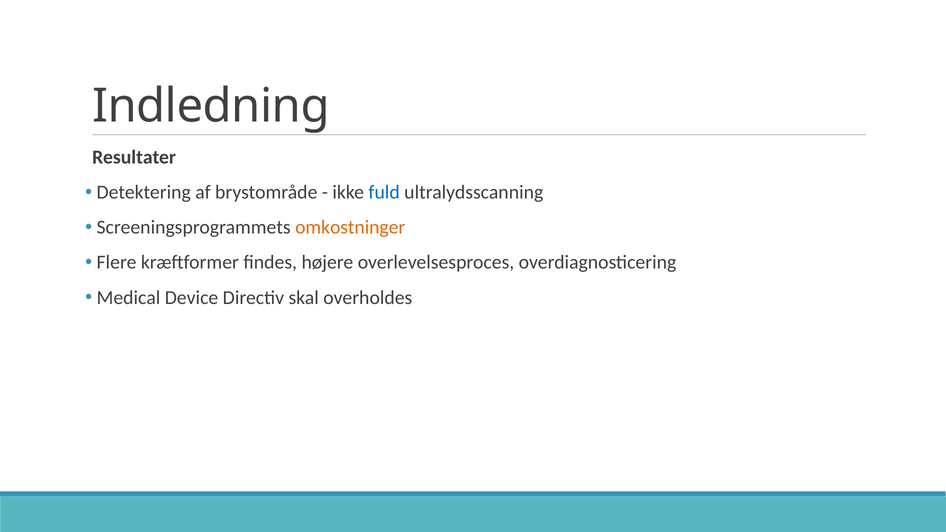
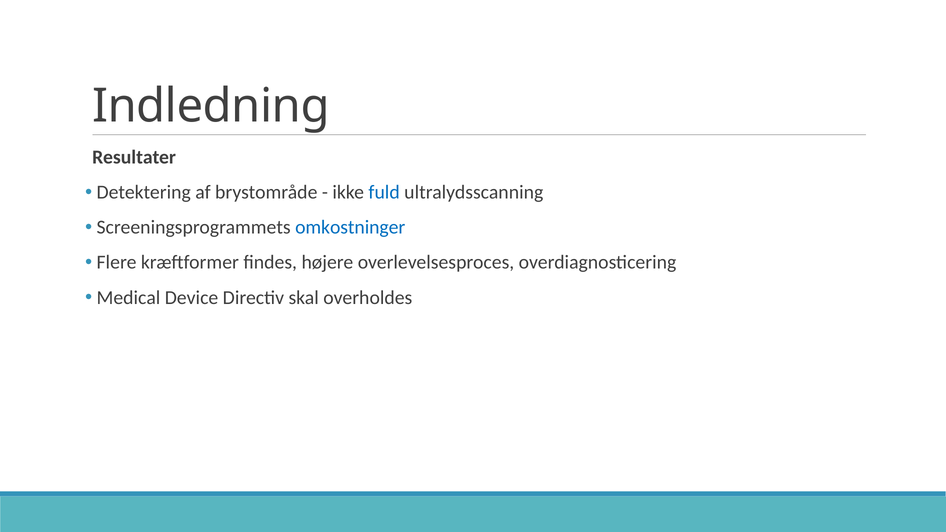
omkostninger colour: orange -> blue (350, 227)
